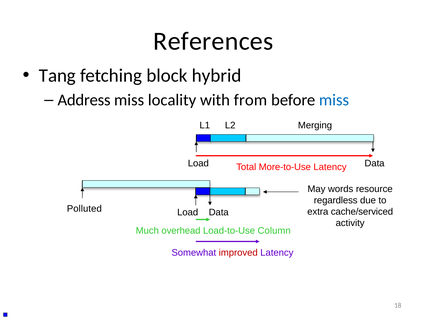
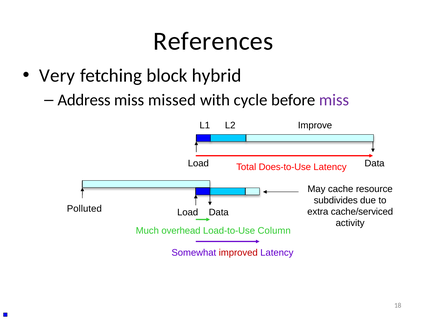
Tang: Tang -> Very (57, 76)
locality: locality -> missed (172, 100)
from: from -> cycle (251, 100)
miss colour: blue -> purple (334, 100)
Merging: Merging -> Improve (315, 125)
More-to-Use: More-to-Use -> Does-to-Use (285, 167)
words: words -> cache (341, 189)
regardless: regardless -> subdivides (336, 200)
